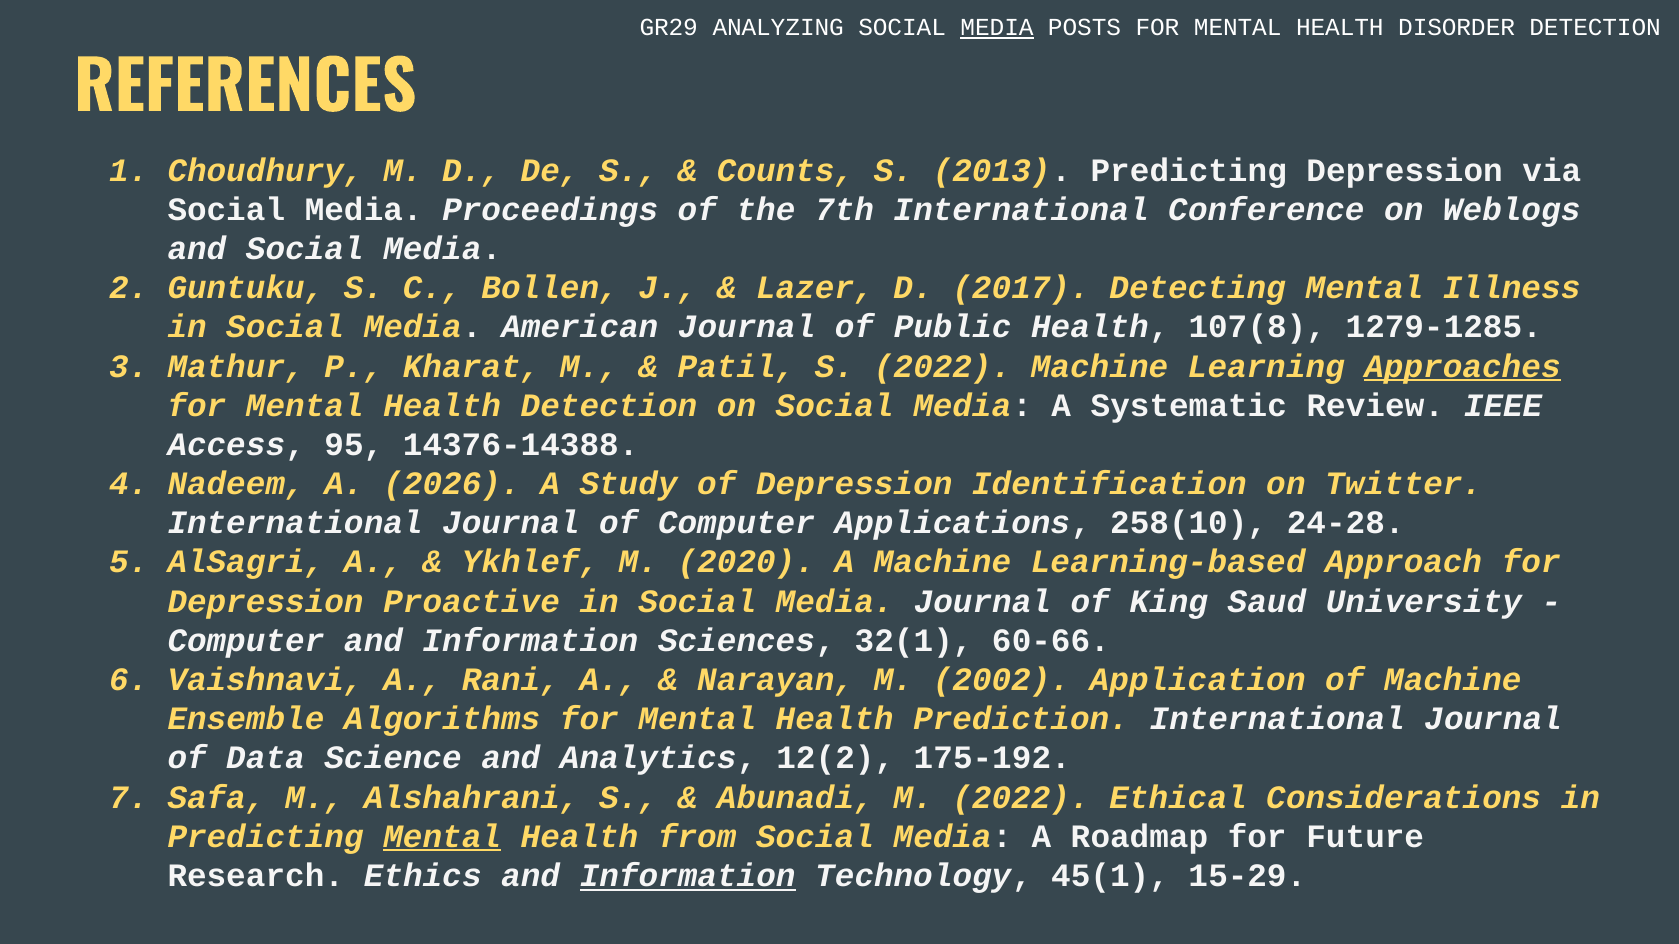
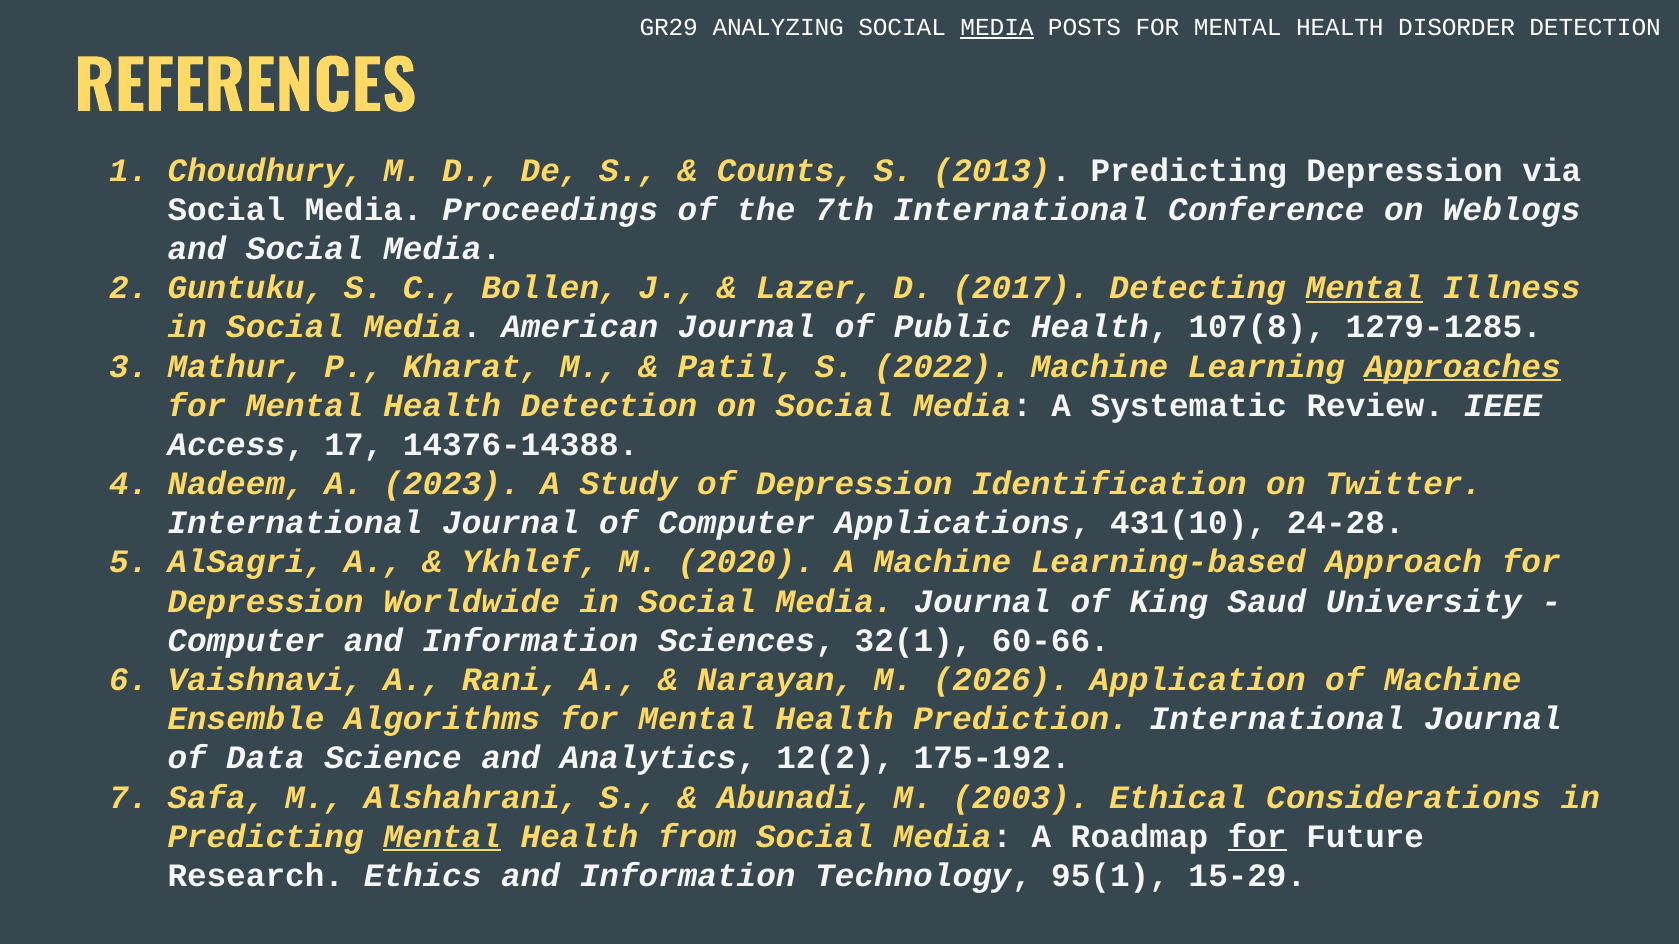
Mental underline: none -> present (1364, 288)
95: 95 -> 17 (354, 445)
2026: 2026 -> 2023 (452, 484)
258(10: 258(10 -> 431(10 (1189, 523)
Proactive: Proactive -> Worldwide (472, 602)
2002: 2002 -> 2026 (1001, 680)
M 2022: 2022 -> 2003 (1021, 798)
for underline: none -> present (1257, 837)
Information underline: present -> none (688, 876)
45(1: 45(1 -> 95(1 (1110, 876)
